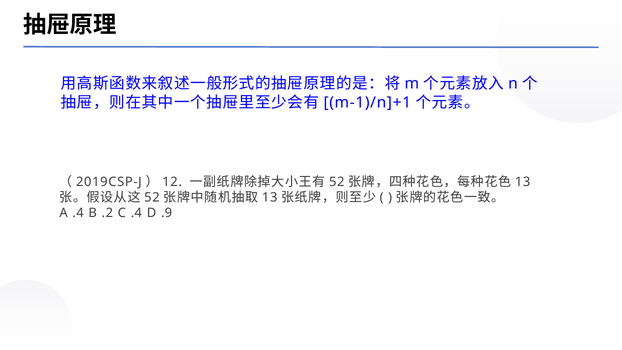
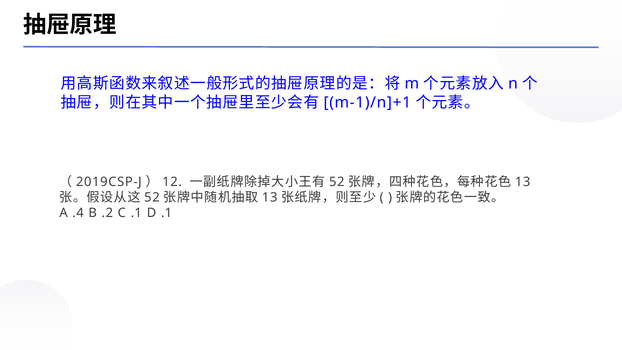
C .4: .4 -> .1 (136, 213)
D .9: .9 -> .1 (167, 213)
